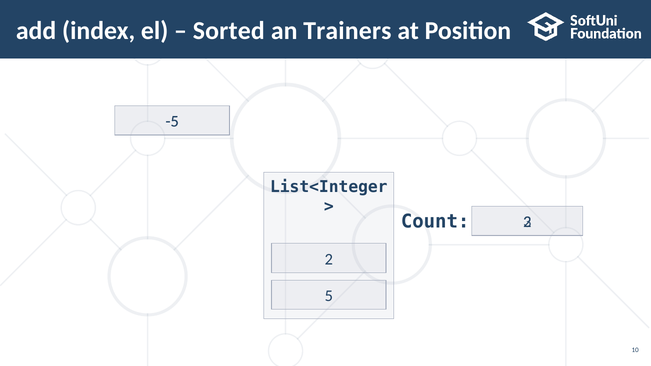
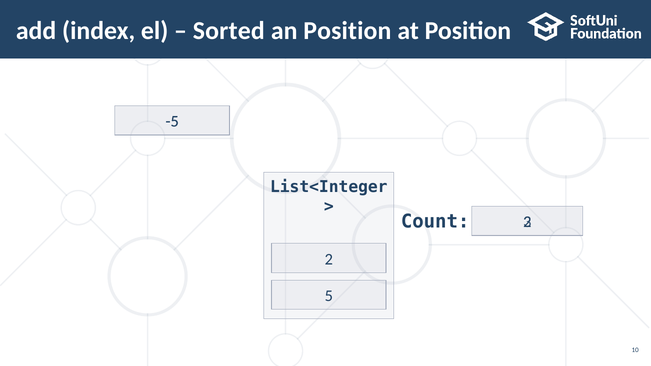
an Trainers: Trainers -> Position (347, 31)
